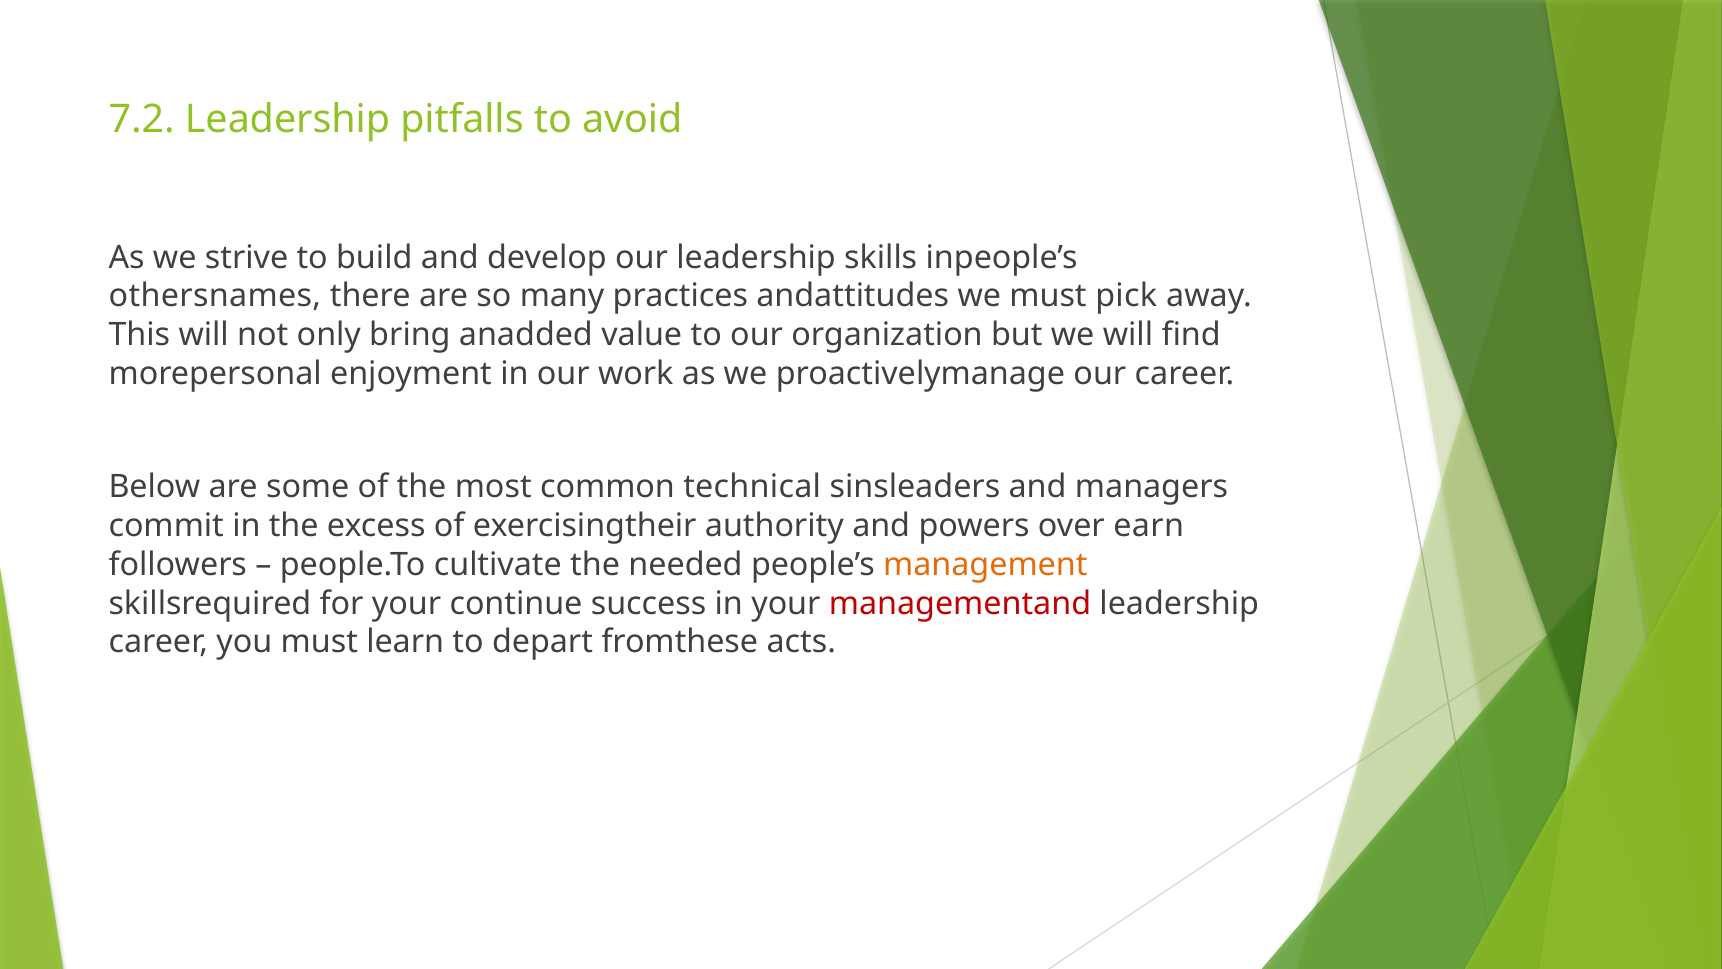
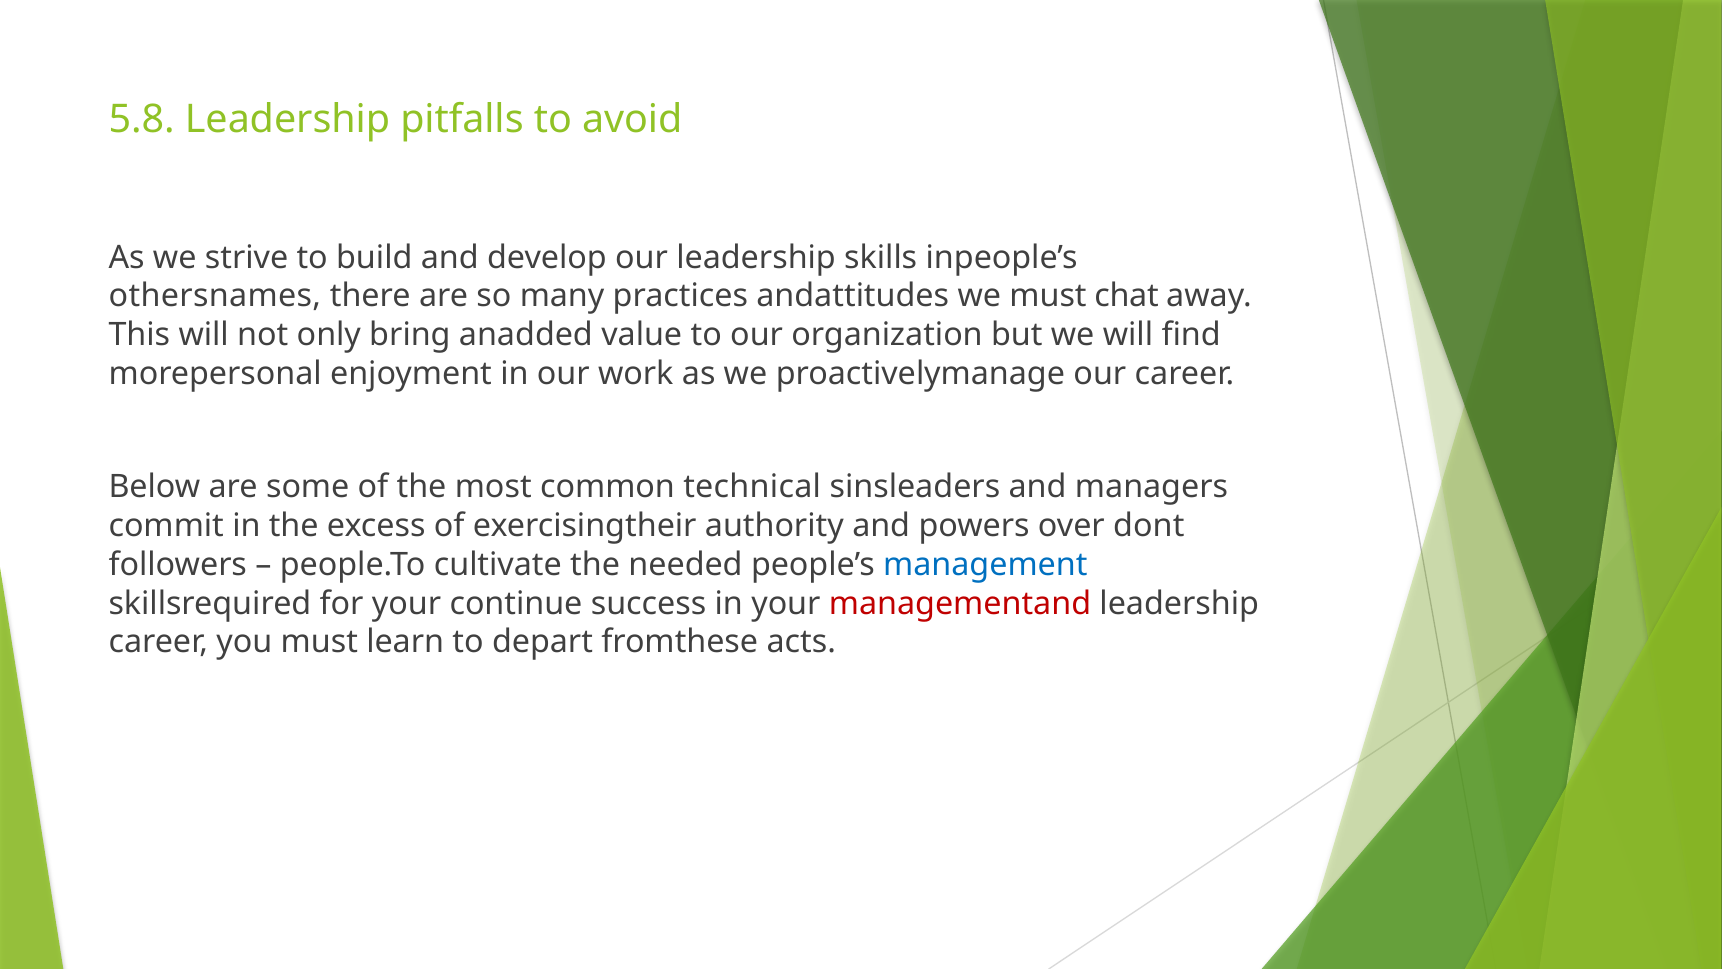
7.2: 7.2 -> 5.8 (142, 119)
pick: pick -> chat (1127, 296)
earn: earn -> dont (1149, 526)
management colour: orange -> blue (985, 565)
